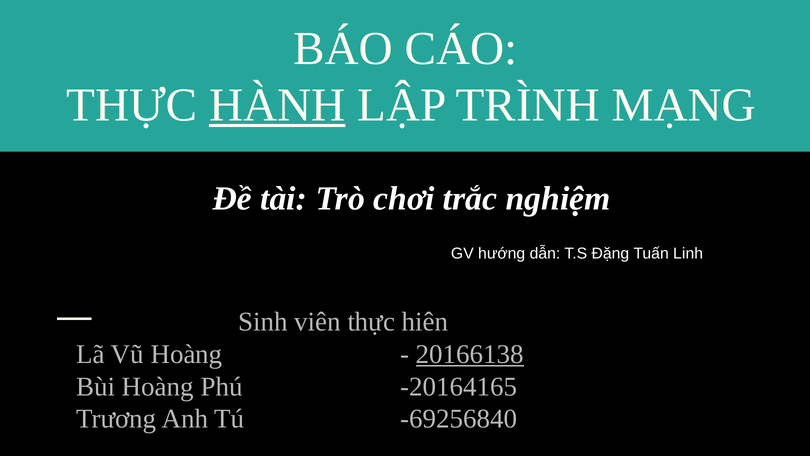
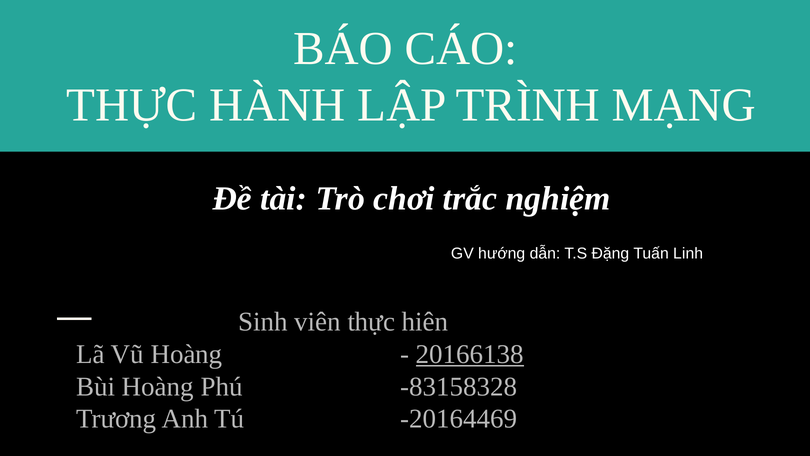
HÀNH underline: present -> none (277, 105)
-20164165: -20164165 -> -83158328 (459, 386)
-69256840: -69256840 -> -20164469 (459, 419)
